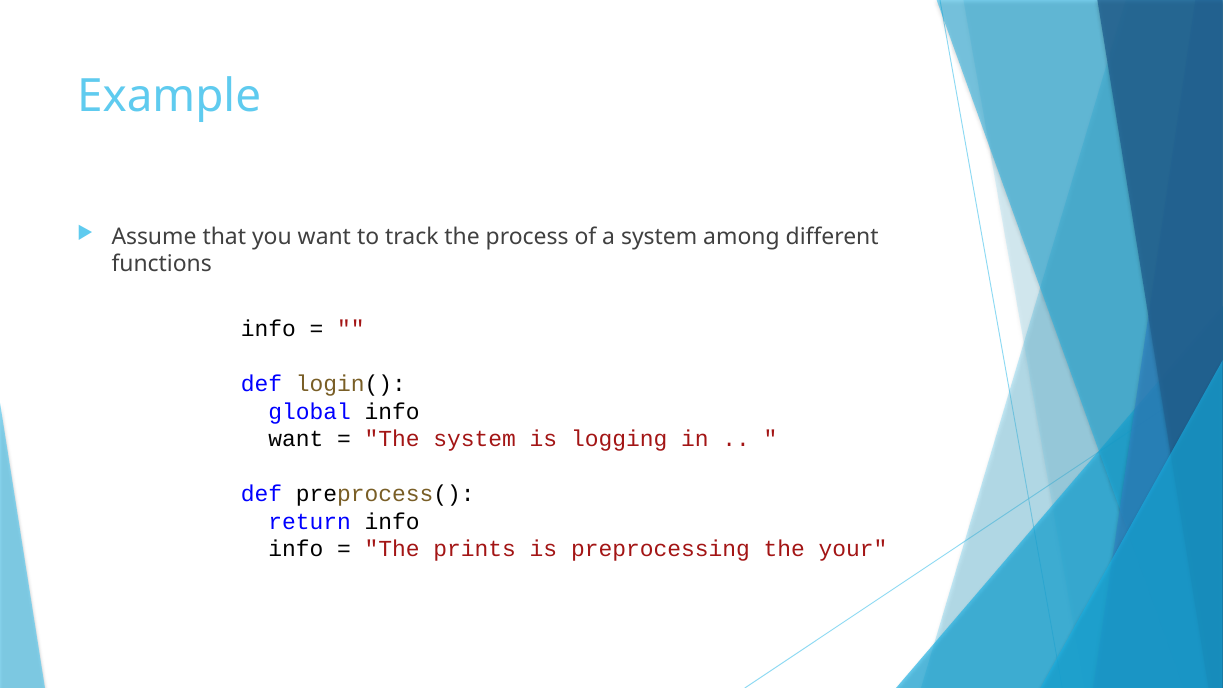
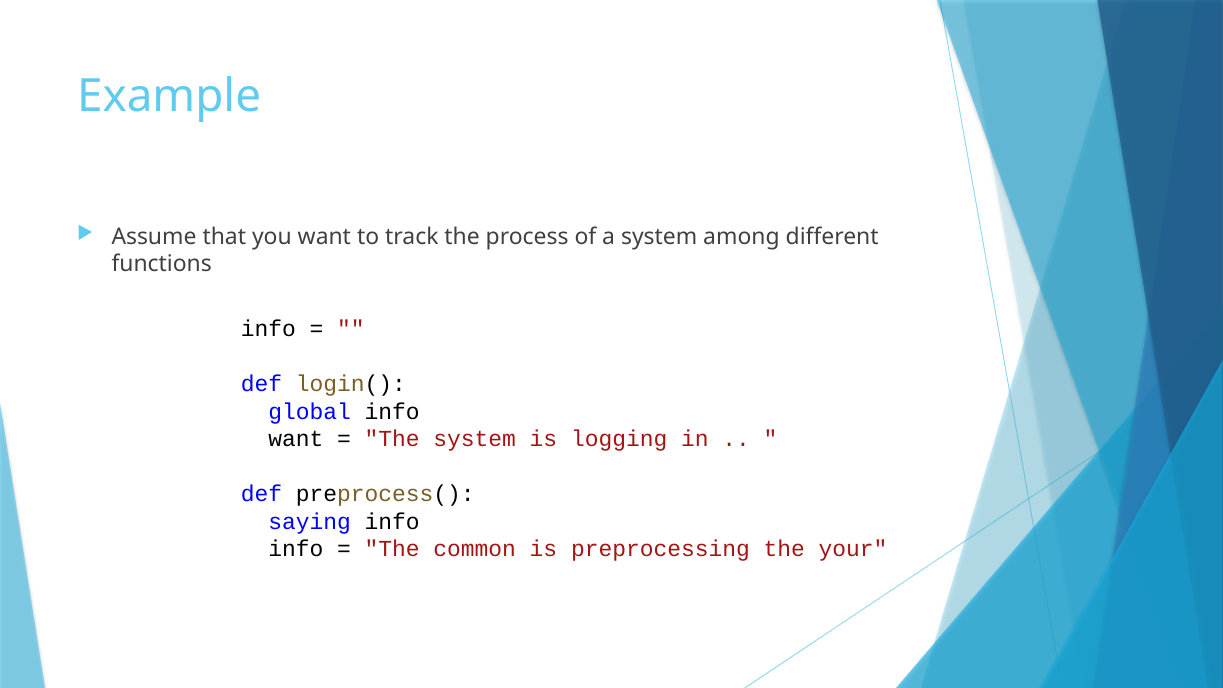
return: return -> saying (310, 522)
prints: prints -> common (475, 549)
